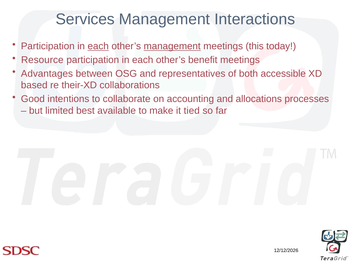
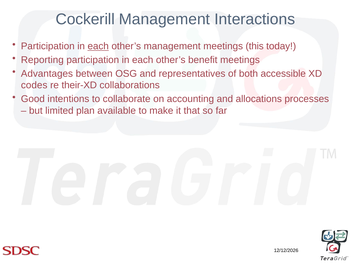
Services: Services -> Cockerill (85, 19)
management underline: present -> none (172, 46)
Resource: Resource -> Reporting (42, 60)
based: based -> codes (34, 85)
best: best -> plan (85, 111)
tied: tied -> that (192, 111)
